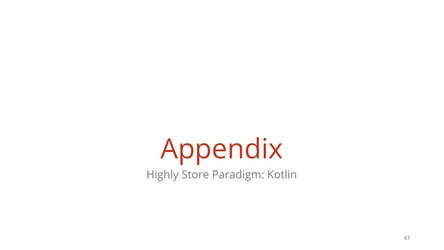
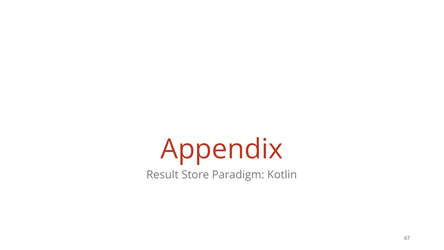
Highly: Highly -> Result (162, 175)
